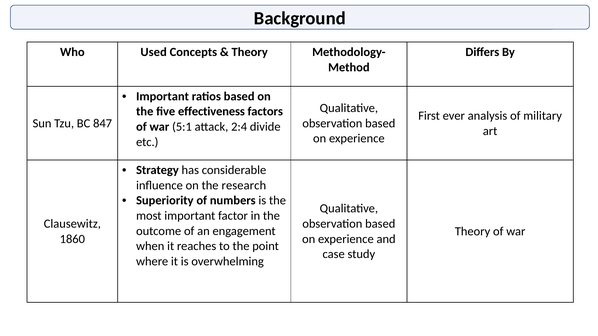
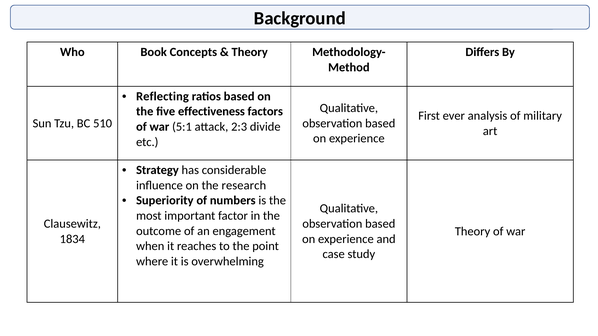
Used: Used -> Book (154, 52)
Important: Important -> Reflecting (162, 96)
847: 847 -> 510 (103, 123)
2:4: 2:4 -> 2:3 (239, 127)
1860: 1860 -> 1834 (72, 239)
